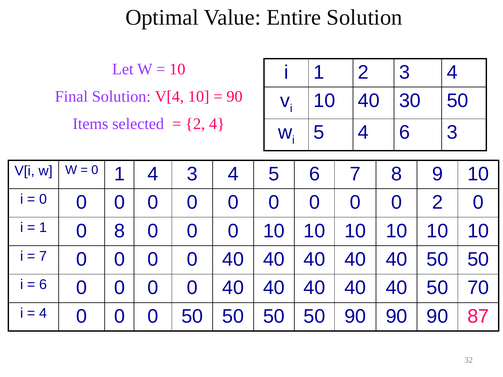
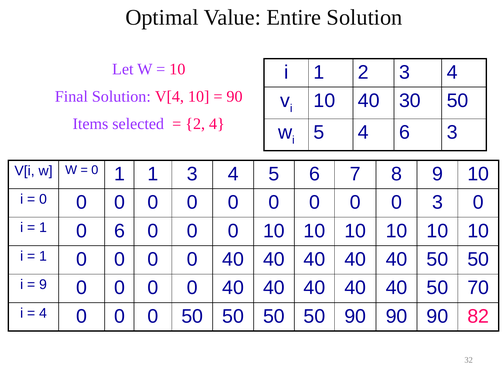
1 4: 4 -> 1 (153, 174)
0 2: 2 -> 3 (437, 203)
0 8: 8 -> 6 (119, 231)
7: 7 -> 1 (43, 256)
6: 6 -> 9 (43, 285)
87: 87 -> 82 (478, 317)
